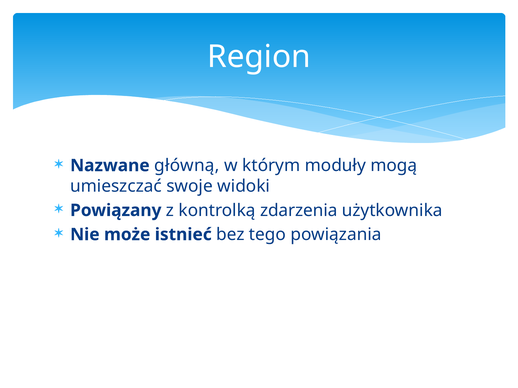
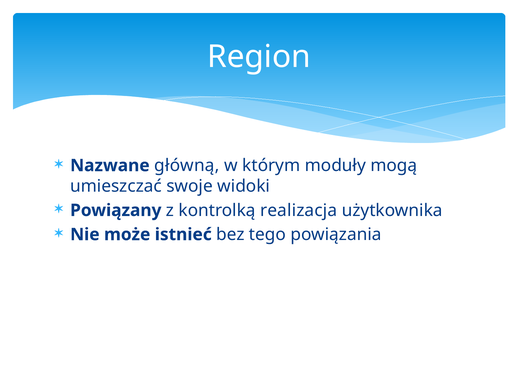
zdarzenia: zdarzenia -> realizacja (299, 211)
